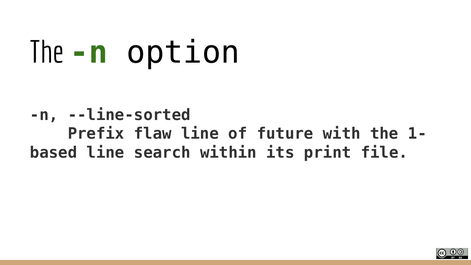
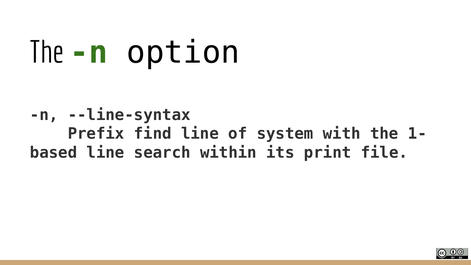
--line-sorted: --line-sorted -> --line-syntax (129, 115)
flaw: flaw -> find (153, 134)
future: future -> system (285, 134)
